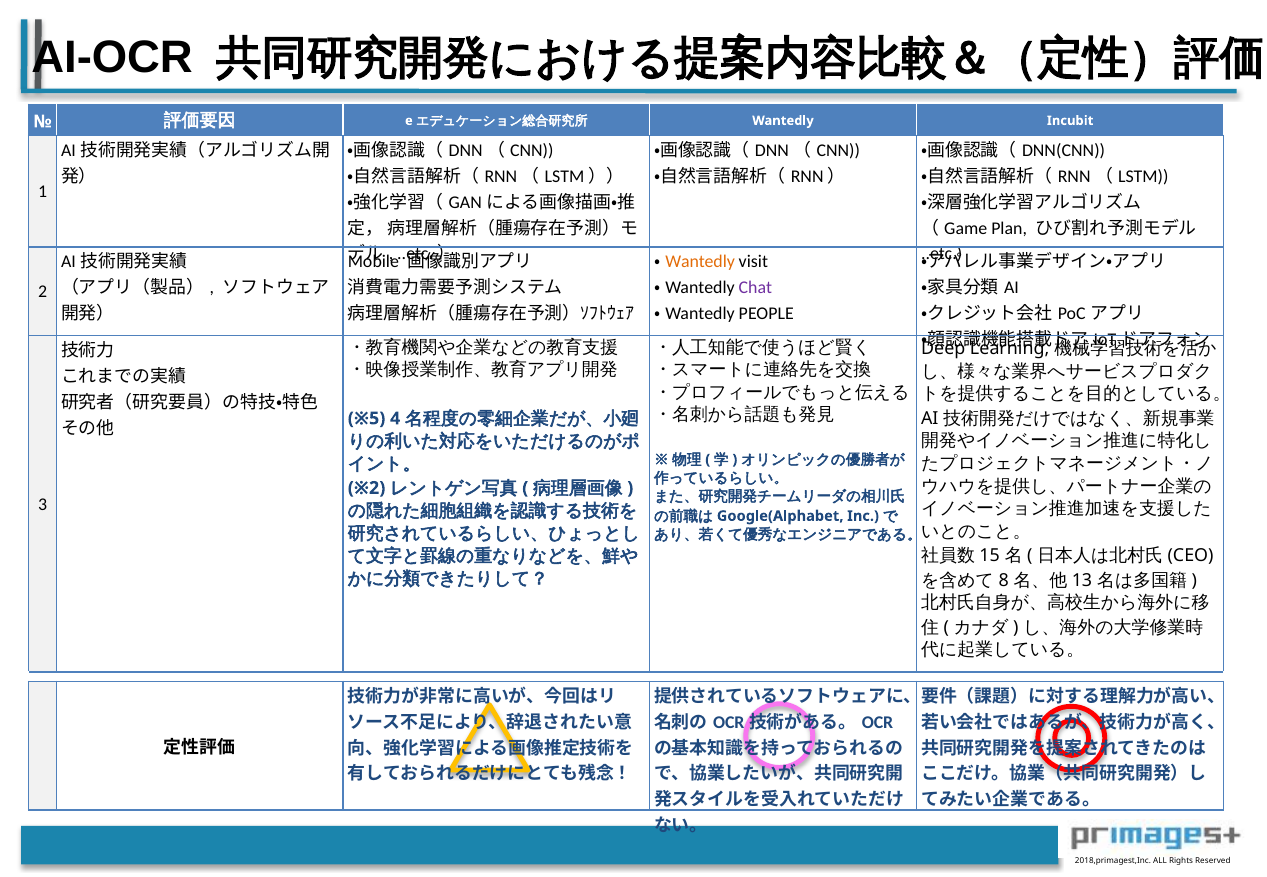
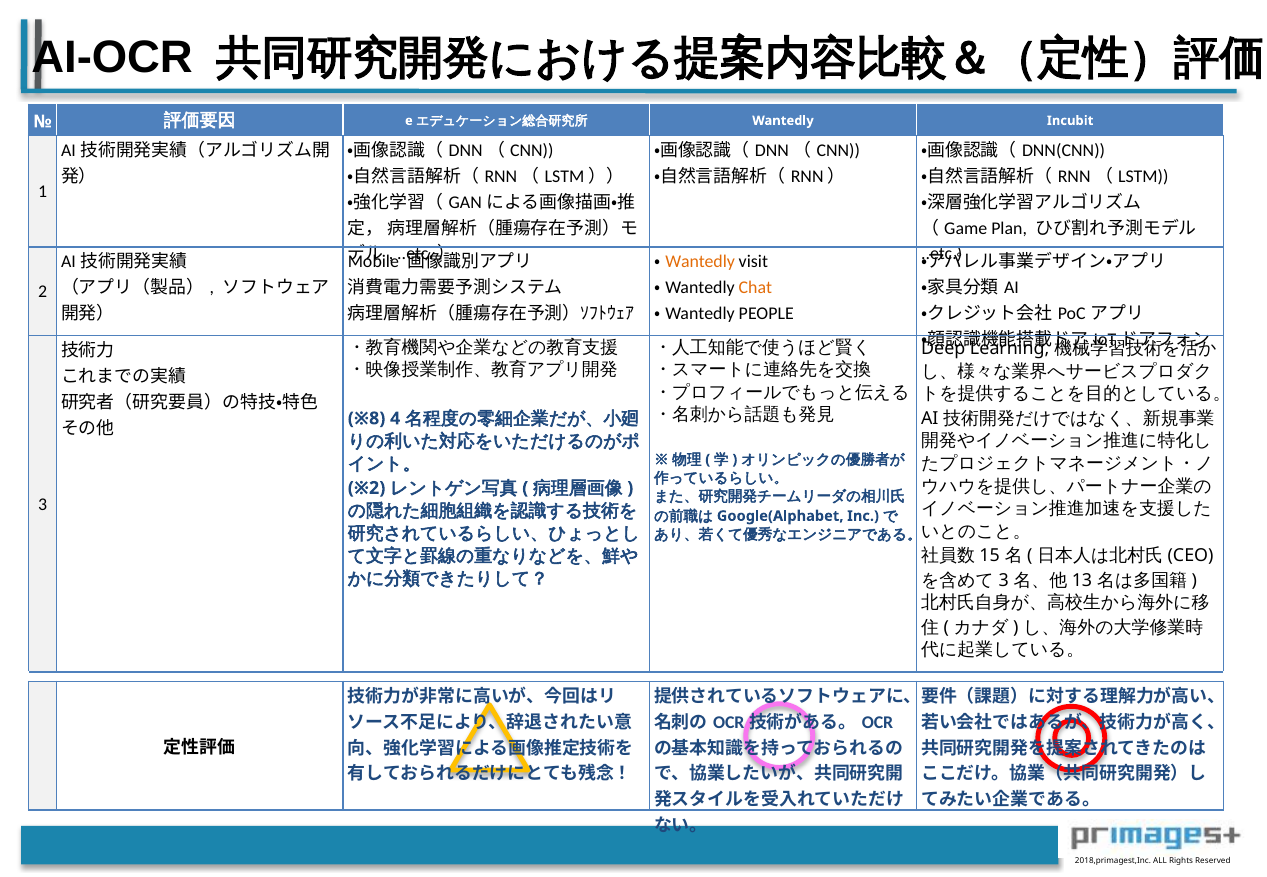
Chat colour: purple -> orange (755, 288)
※5: ※5 -> ※8 (367, 418)
8: 8 -> 3 (1004, 580)
